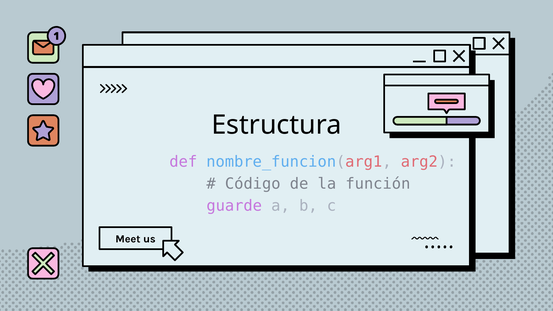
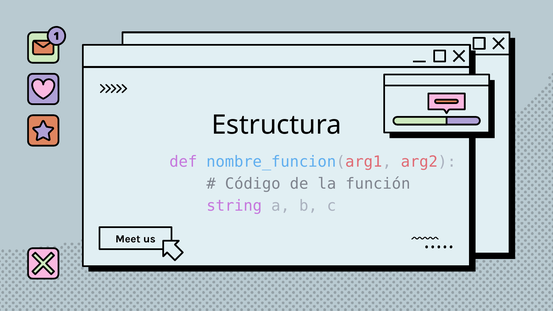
guarde: guarde -> string (234, 206)
